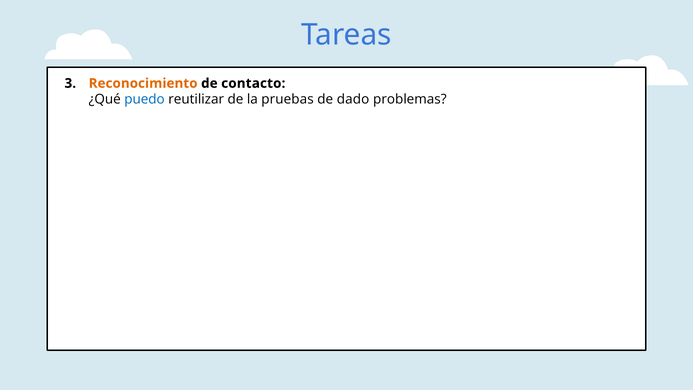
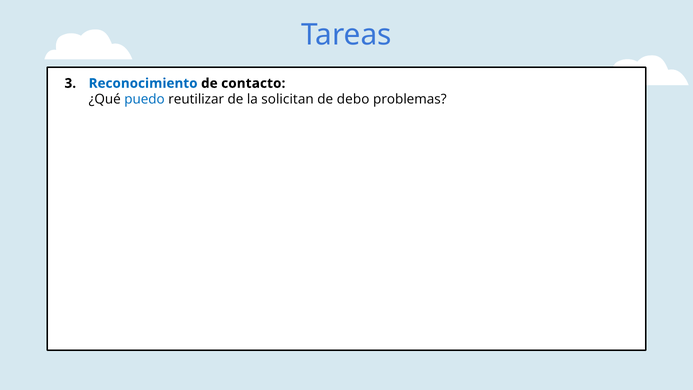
Reconocimiento colour: orange -> blue (143, 83)
pruebas: pruebas -> solicitan (288, 99)
dado: dado -> debo (353, 99)
